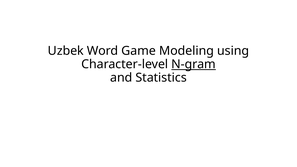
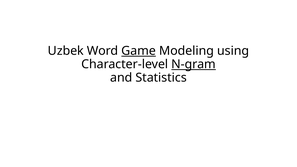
Game underline: none -> present (139, 51)
